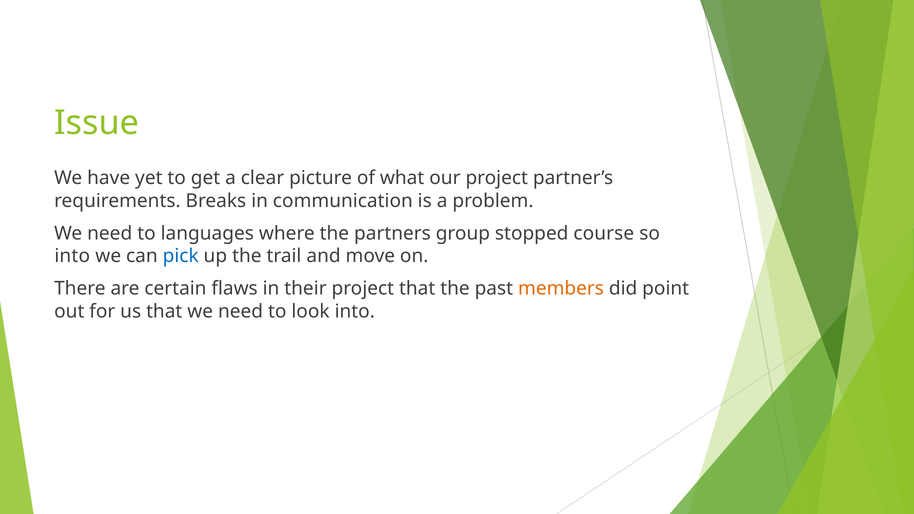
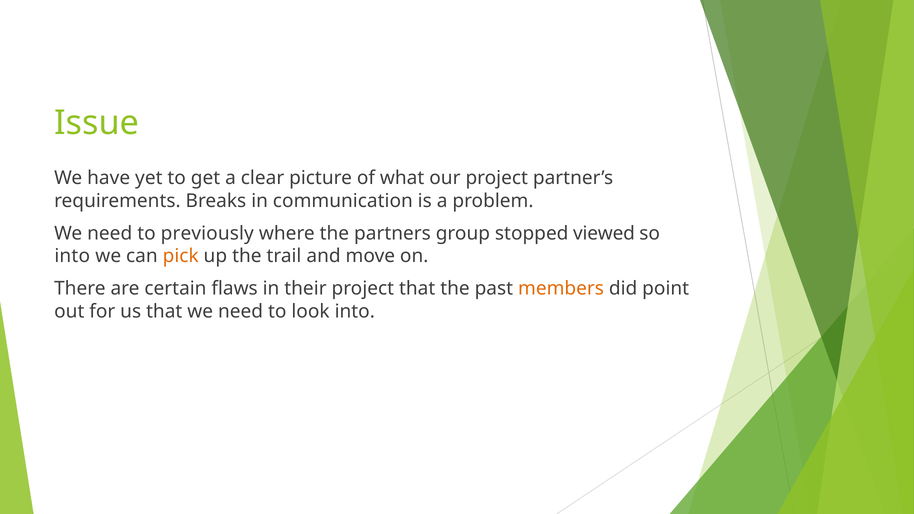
languages: languages -> previously (207, 233)
course: course -> viewed (604, 233)
pick colour: blue -> orange (181, 256)
